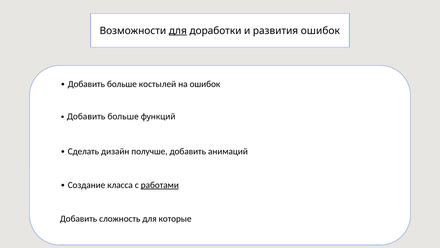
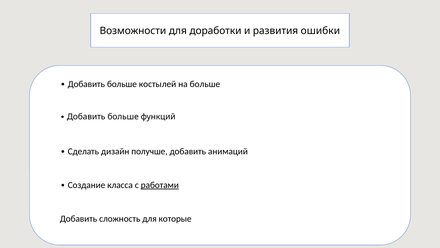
для underline: present -> none (178, 31)
развития ошибок: ошибок -> ошибки (320, 31)
на ошибок: ошибок -> больше (205, 84)
